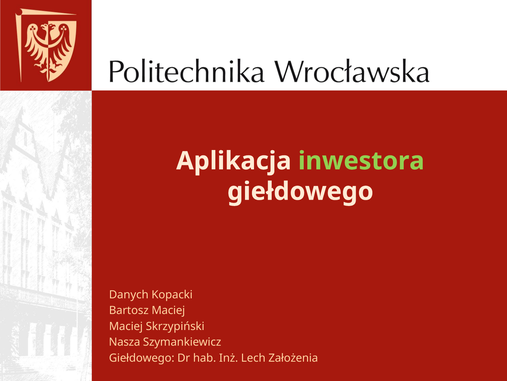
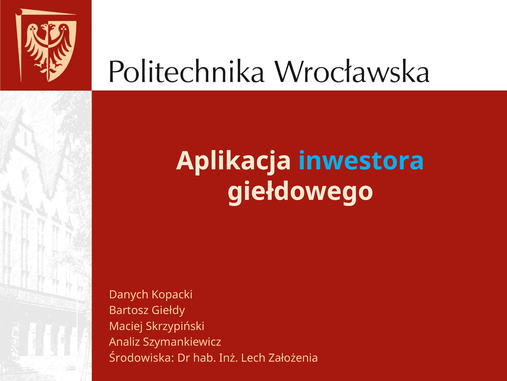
inwestora colour: light green -> light blue (361, 161)
Bartosz Maciej: Maciej -> Giełdy (168, 310)
Nasza: Nasza -> Analiz (125, 342)
Giełdowego: Giełdowego -> Środowiska (142, 357)
